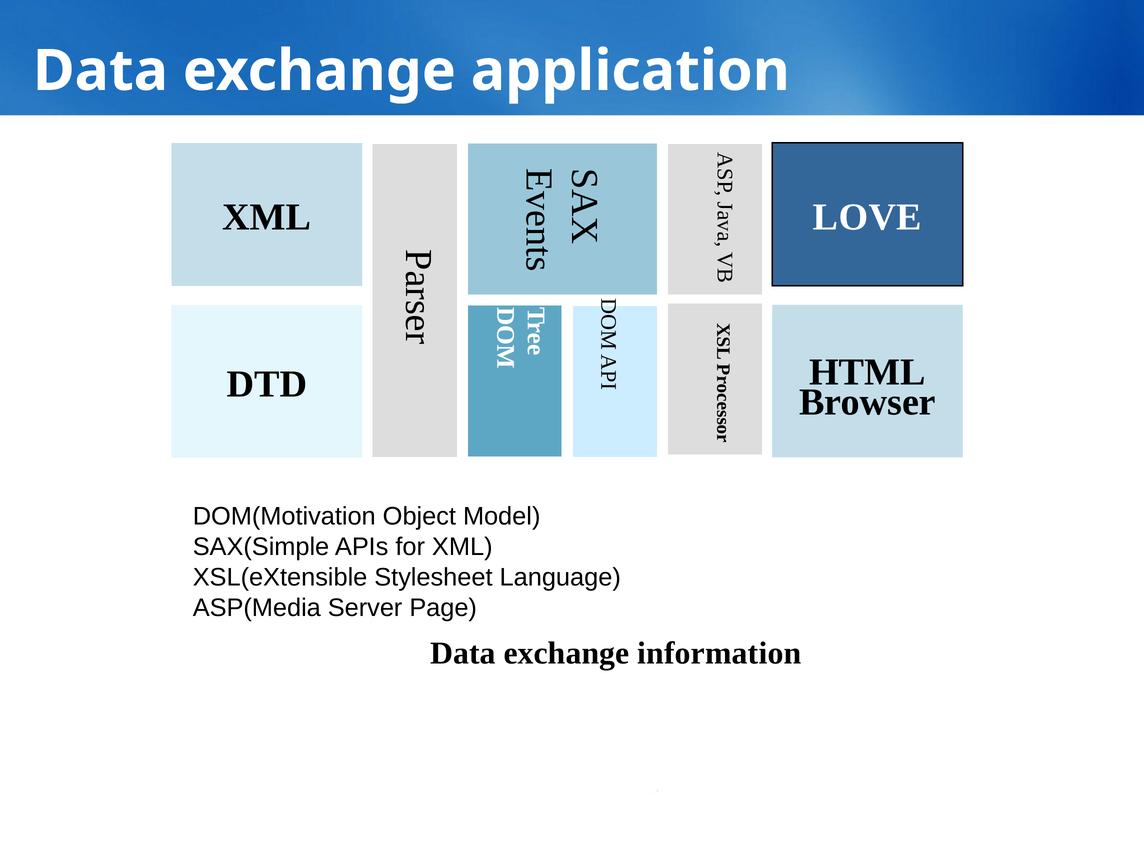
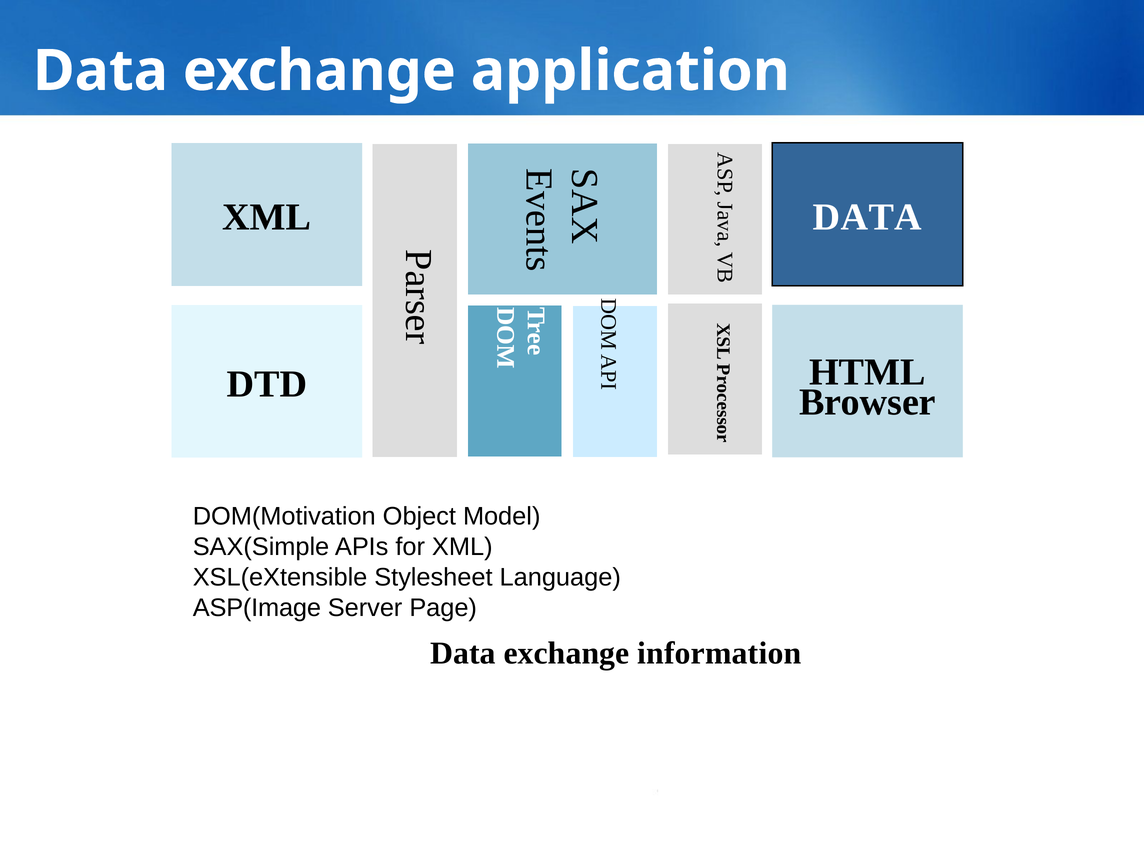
LOVE: LOVE -> DATA (867, 217)
ASP(Media: ASP(Media -> ASP(Image (257, 608)
